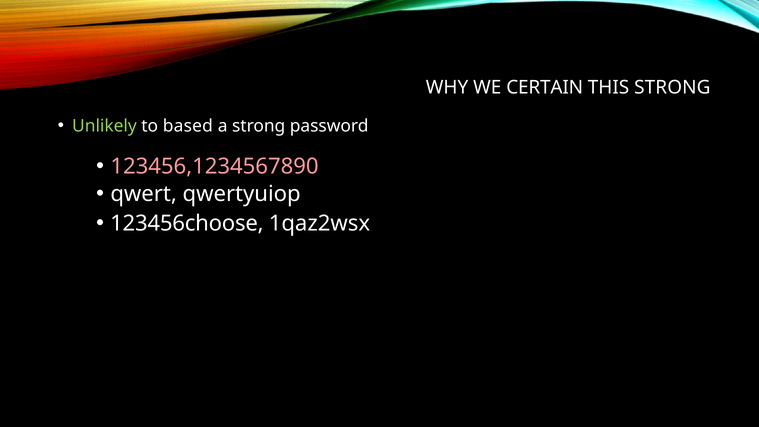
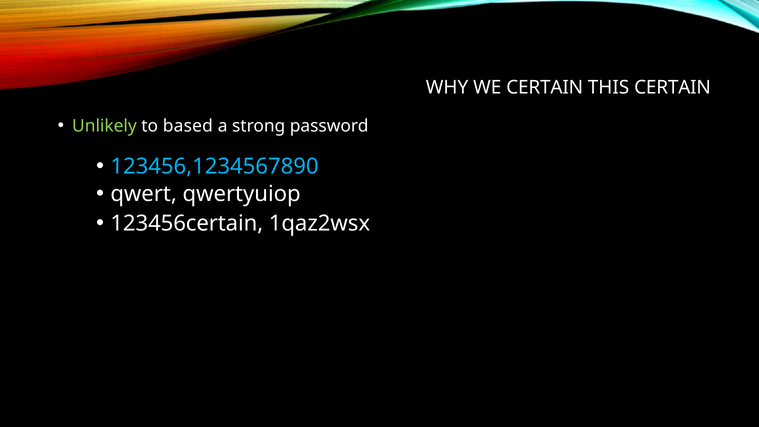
THIS STRONG: STRONG -> CERTAIN (673, 88)
123456,1234567890 colour: pink -> light blue (215, 166)
123456choose: 123456choose -> 123456certain (187, 223)
